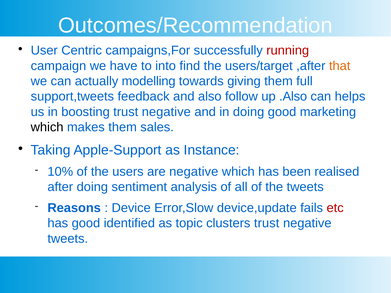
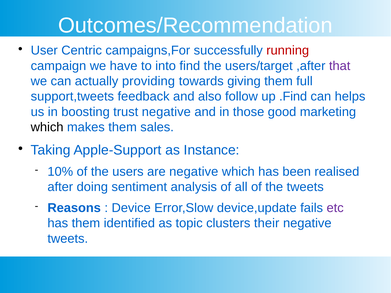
that colour: orange -> purple (340, 66)
modelling: modelling -> providing (148, 81)
.Also: .Also -> .Find (293, 97)
in doing: doing -> those (249, 112)
etc colour: red -> purple (335, 208)
has good: good -> them (86, 223)
clusters trust: trust -> their (267, 223)
